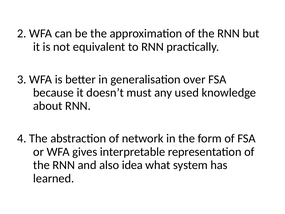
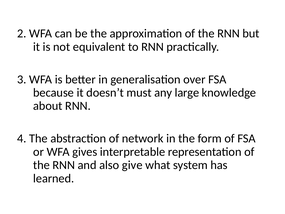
used: used -> large (187, 93)
idea: idea -> give (132, 165)
